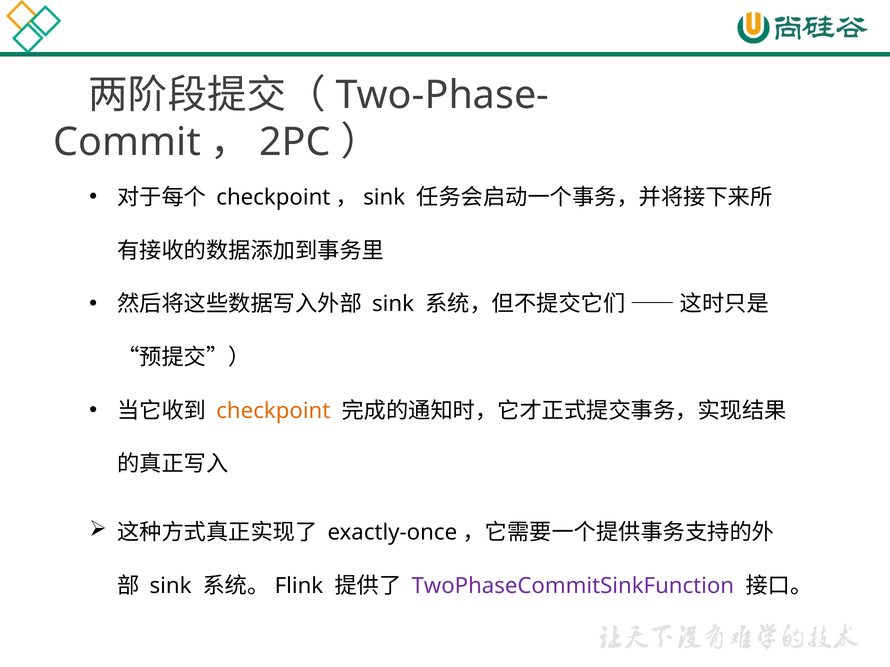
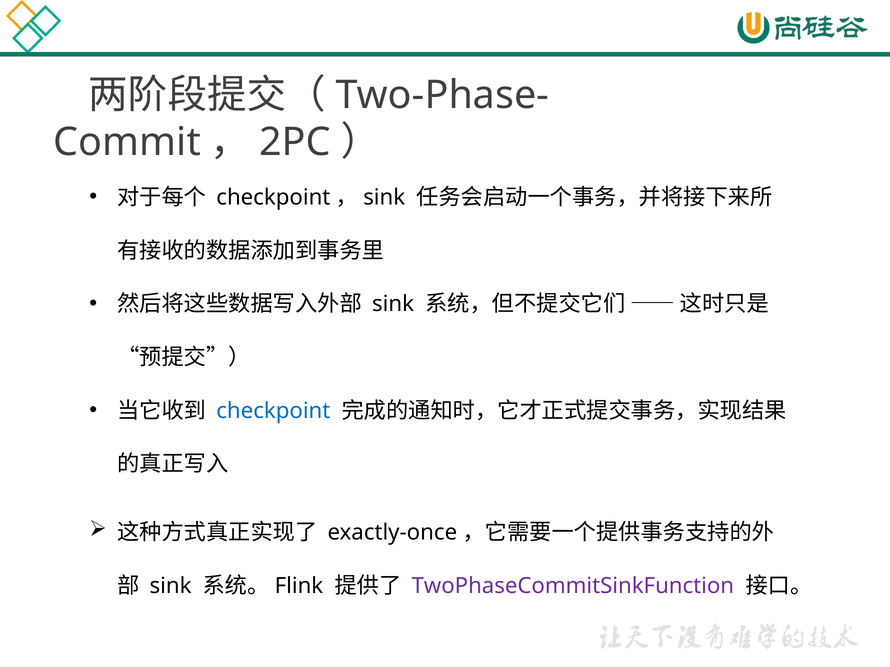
checkpoint colour: orange -> blue (273, 411)
